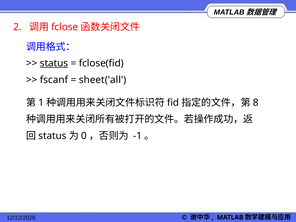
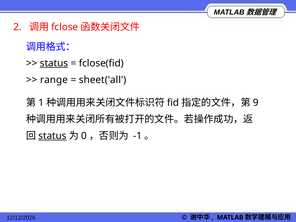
fscanf: fscanf -> range (54, 80)
8: 8 -> 9 (256, 103)
status underline: none -> present (52, 136)
